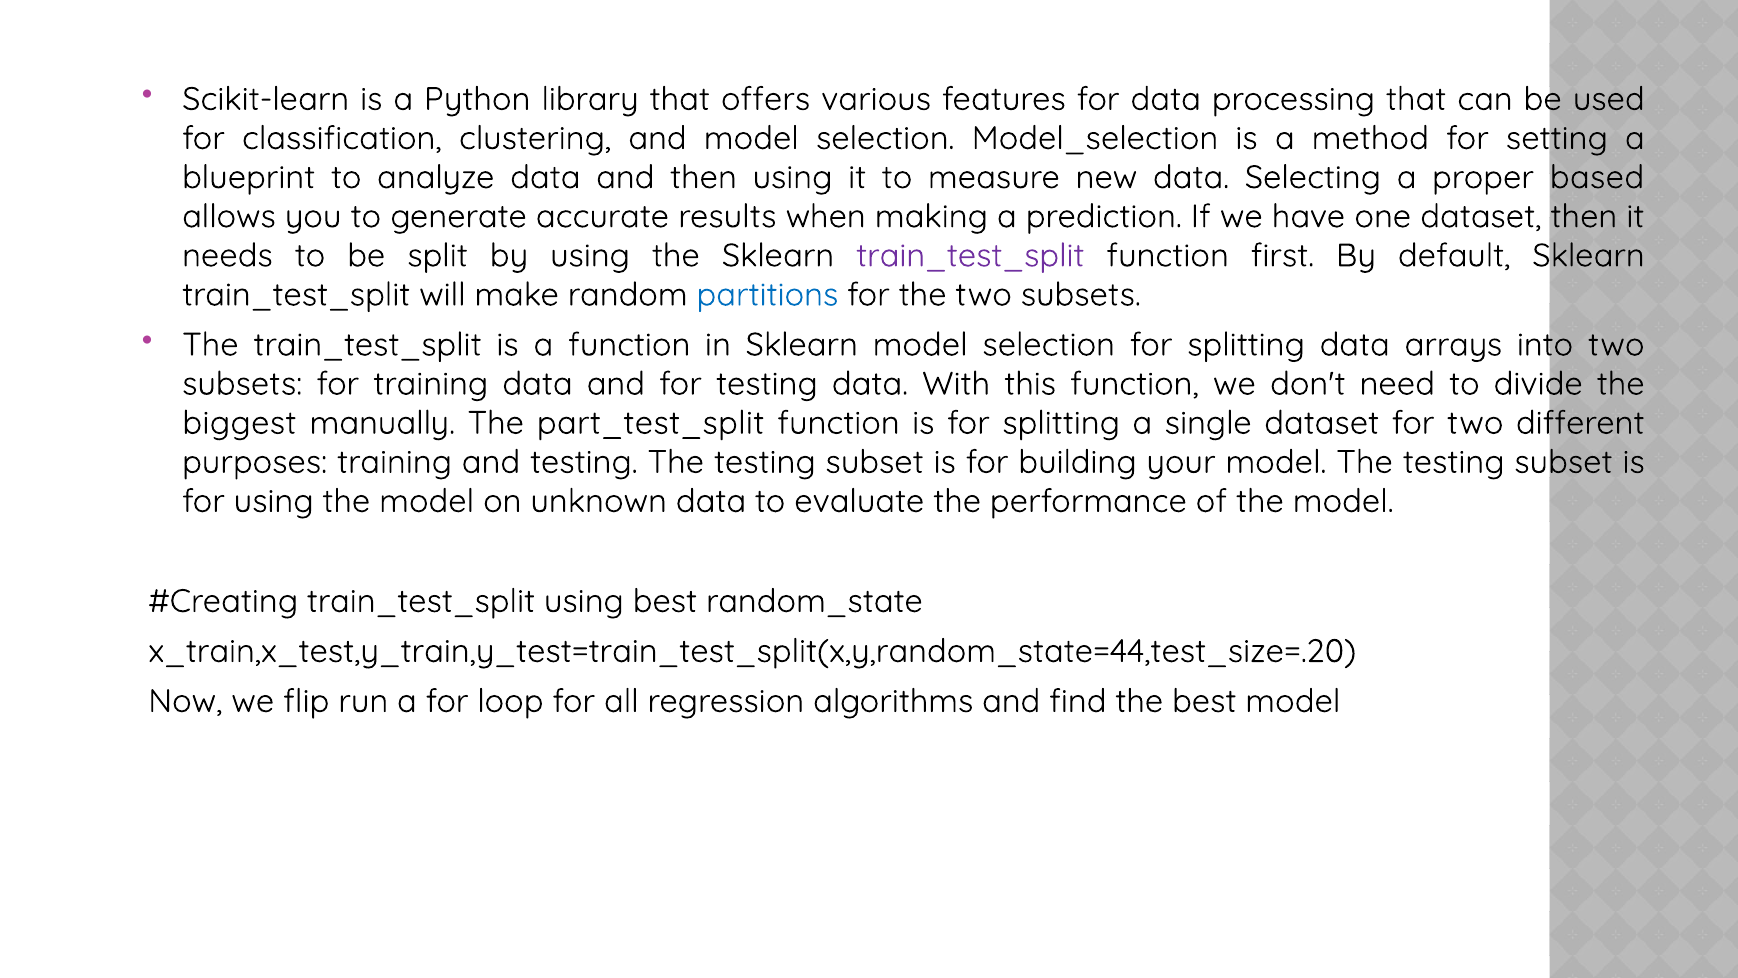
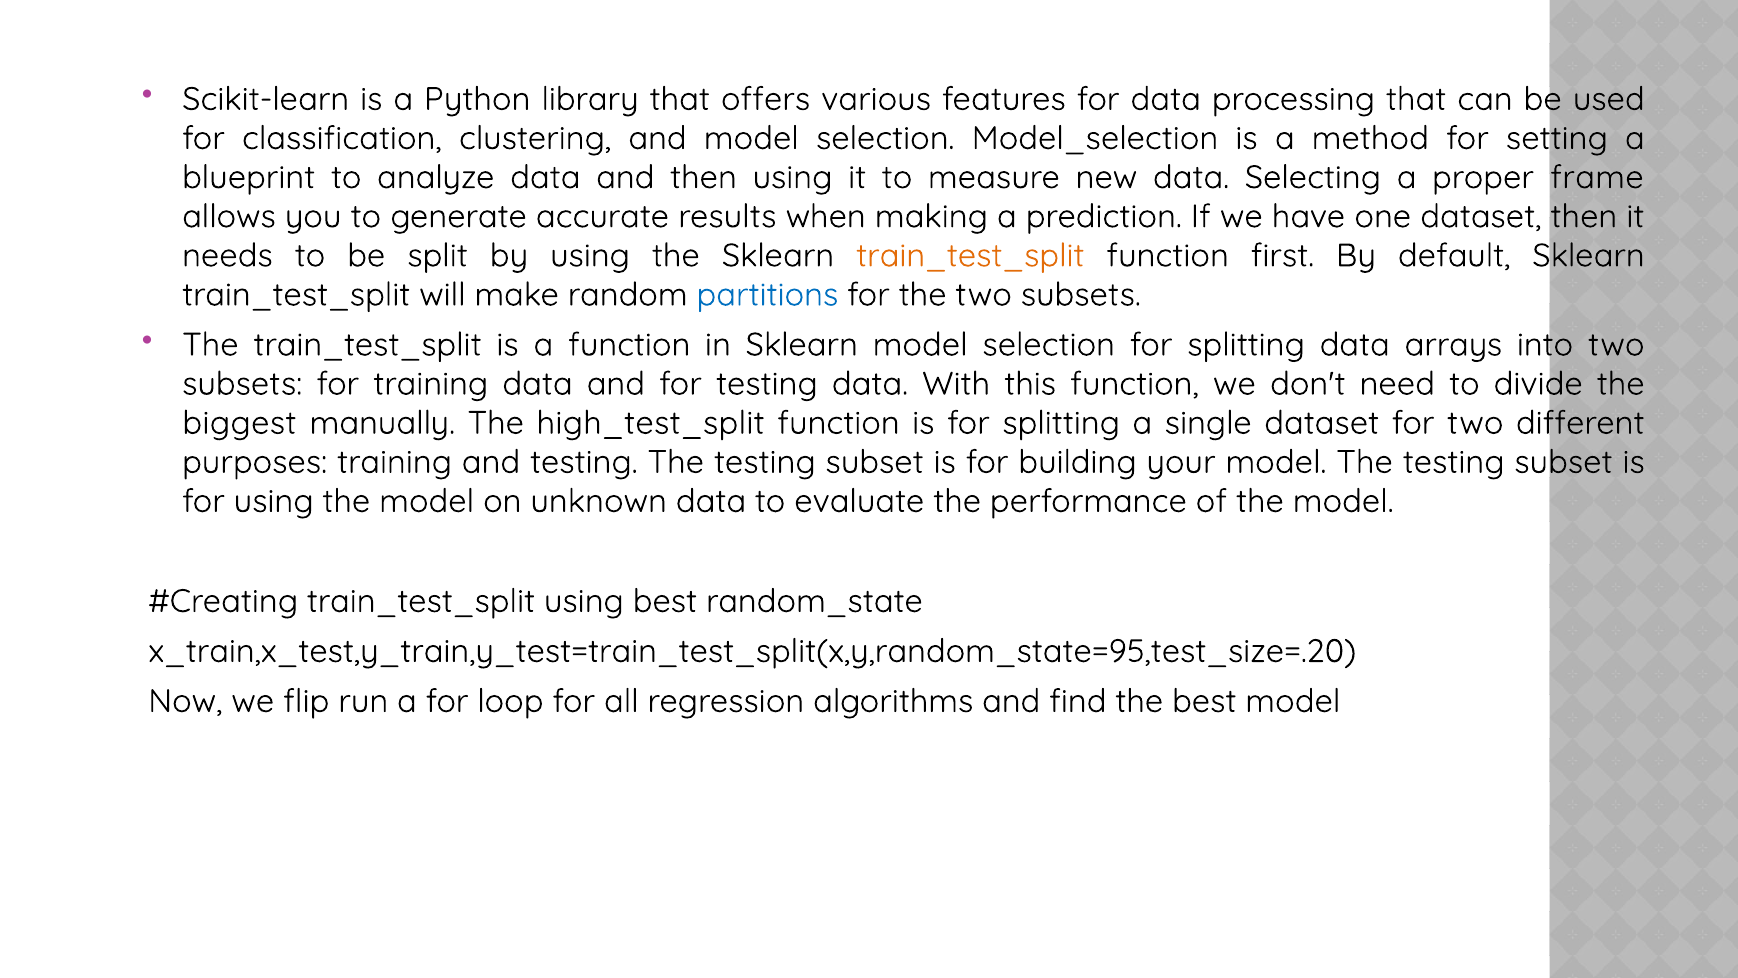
based: based -> frame (1597, 177)
train_test_split colour: purple -> orange (970, 256)
part_test_split: part_test_split -> high_test_split (651, 423)
x_train,x_test,y_train,y_test=train_test_split(x,y,random_state=44,test_size=.20: x_train,x_test,y_train,y_test=train_test_split(x,y,random_state=44,test_size=.20 -> x_train,x_test,y_train,y_test=train_test_split(x,y,random_state=95,test_size=.20 (752, 651)
